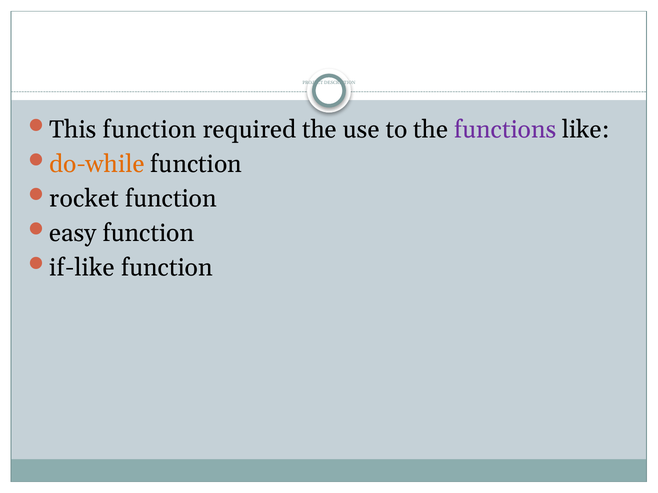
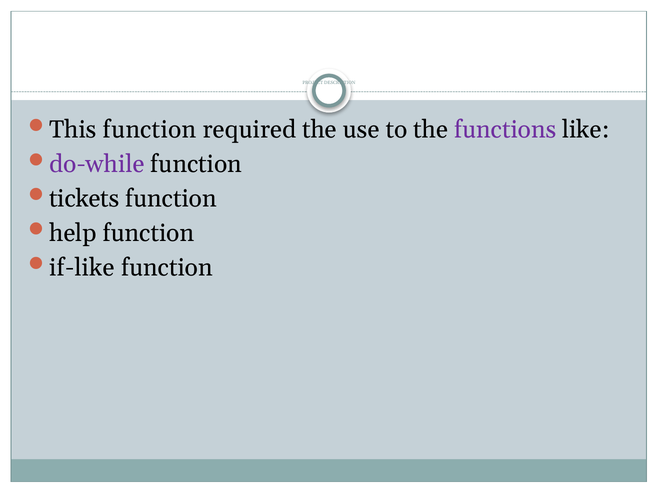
do-while colour: orange -> purple (97, 164)
rocket: rocket -> tickets (84, 199)
easy: easy -> help (73, 233)
